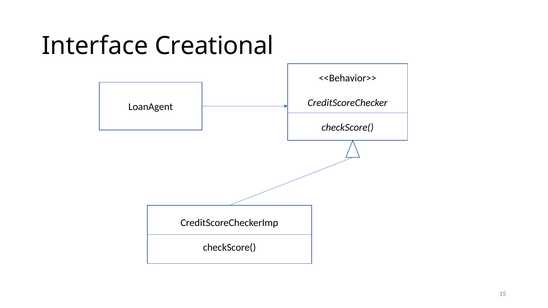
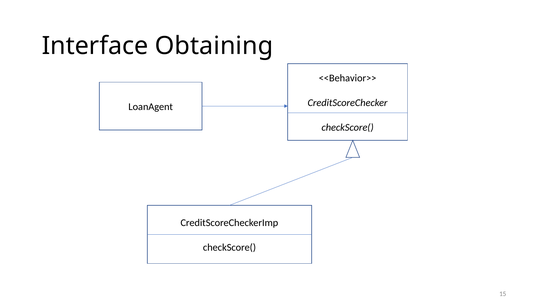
Creational: Creational -> Obtaining (214, 46)
